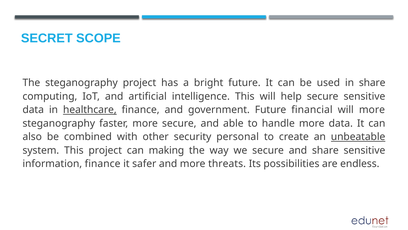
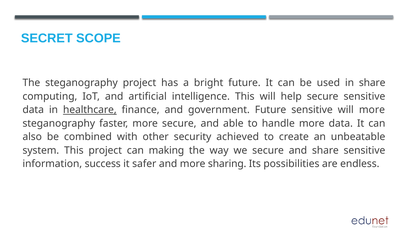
Future financial: financial -> sensitive (312, 110)
personal: personal -> achieved (238, 137)
unbeatable underline: present -> none (358, 137)
information finance: finance -> success (103, 163)
threats: threats -> sharing (227, 163)
